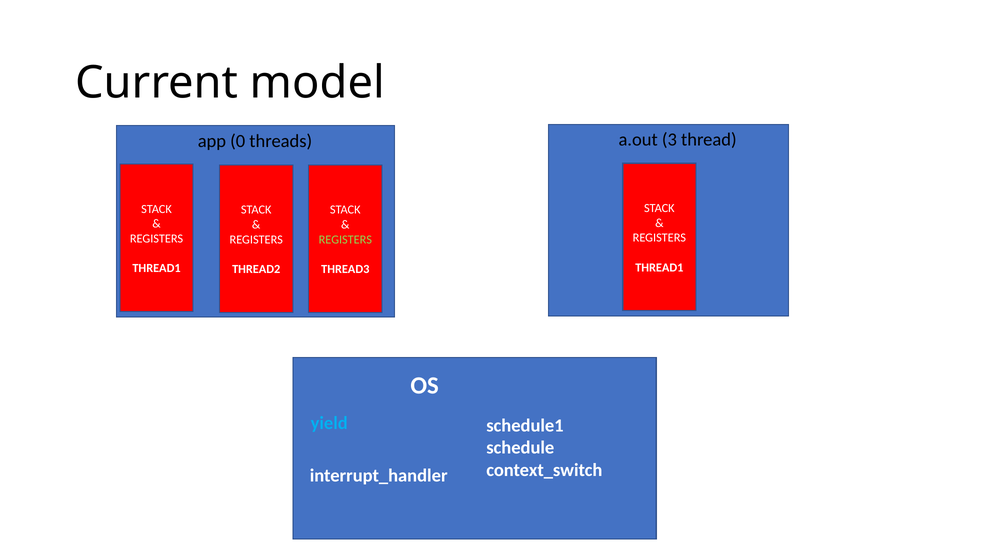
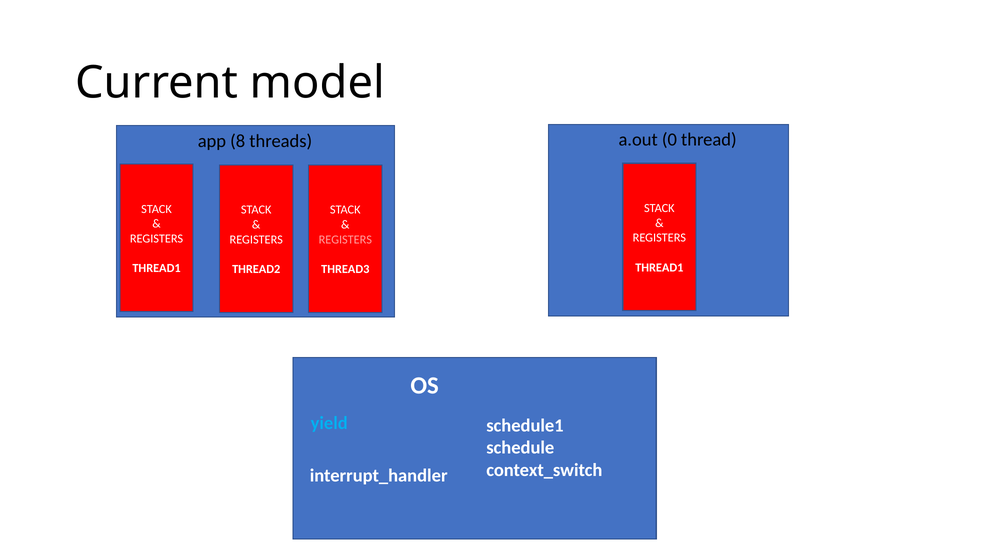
0: 0 -> 8 (238, 141)
3: 3 -> 0 (669, 140)
REGISTERS colour: light green -> pink (345, 239)
